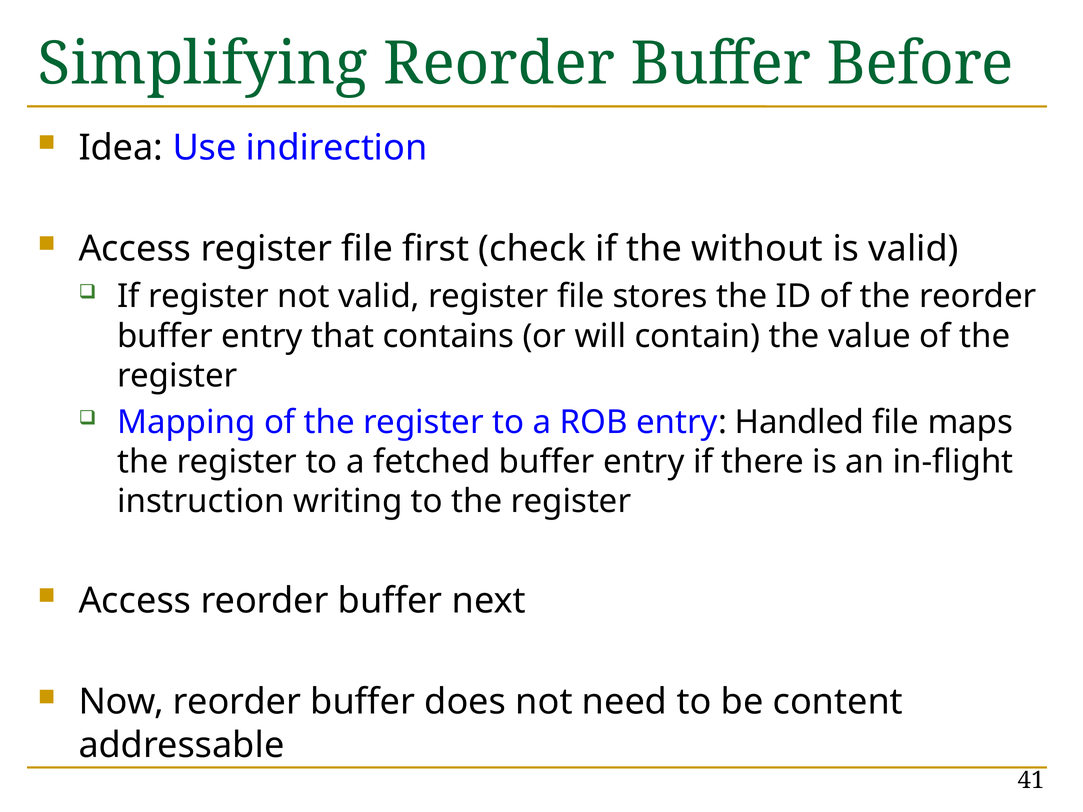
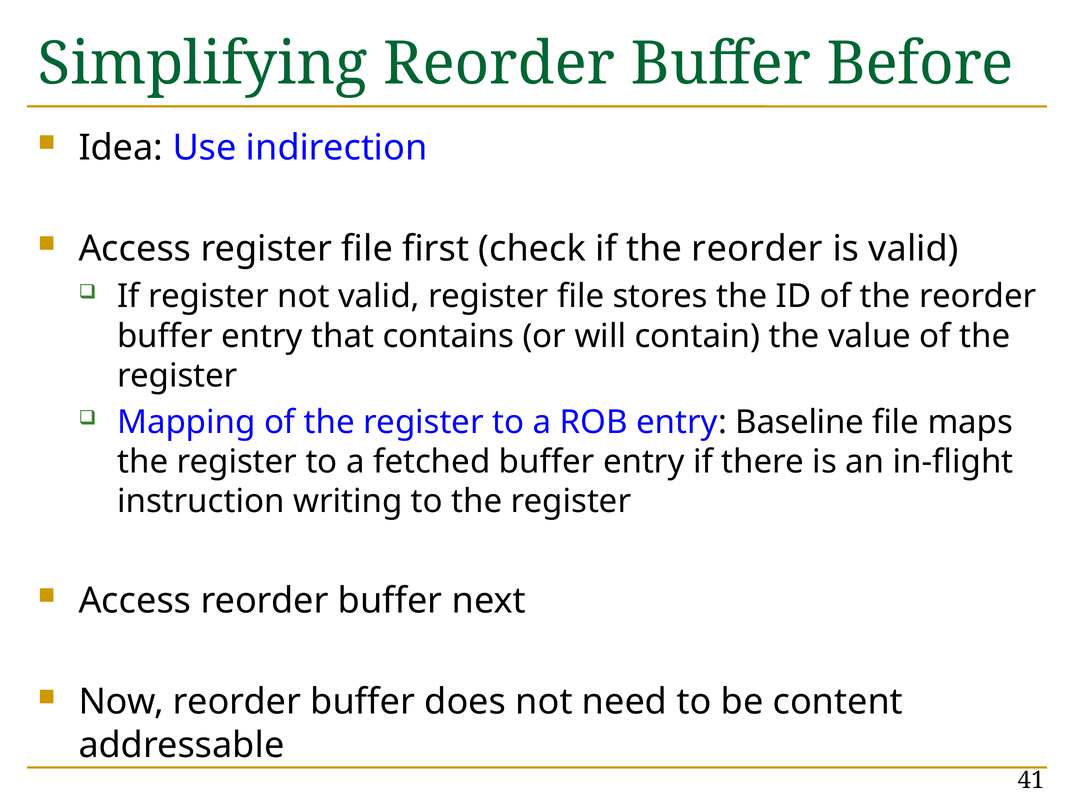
if the without: without -> reorder (757, 249)
Handled: Handled -> Baseline (800, 422)
